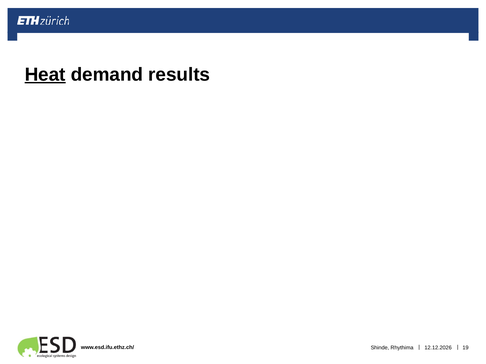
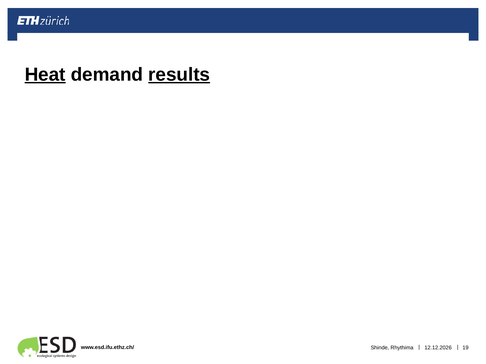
results underline: none -> present (179, 75)
